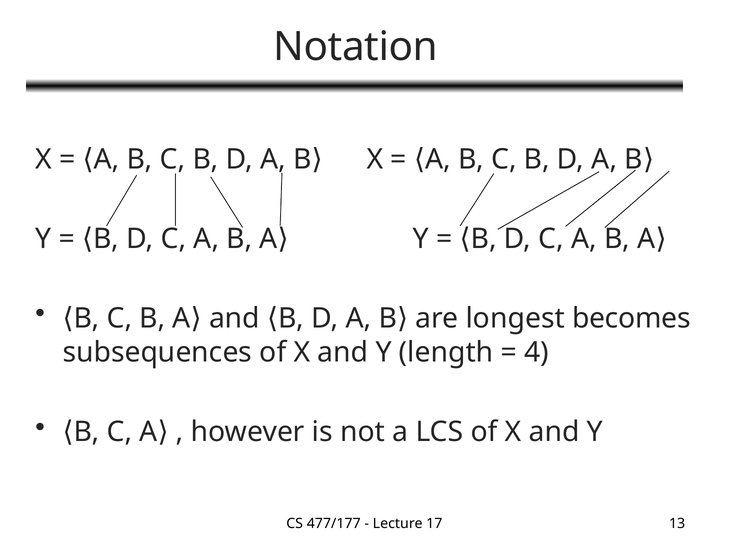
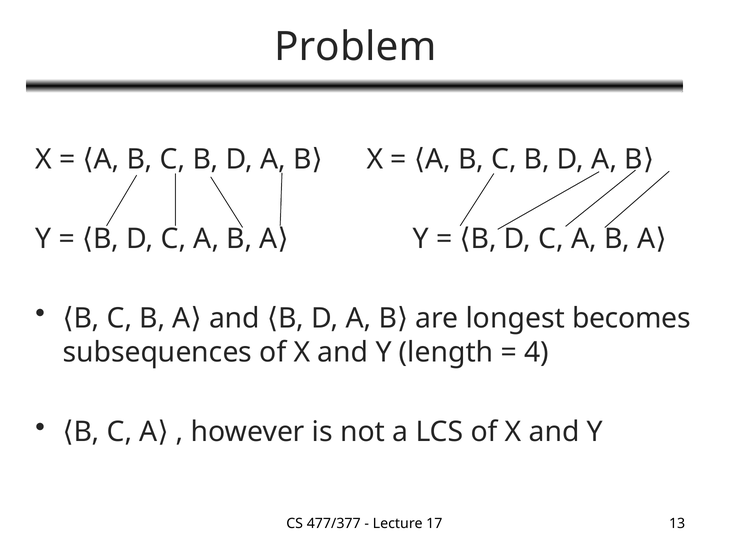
Notation: Notation -> Problem (355, 47)
477/177: 477/177 -> 477/377 (334, 523)
